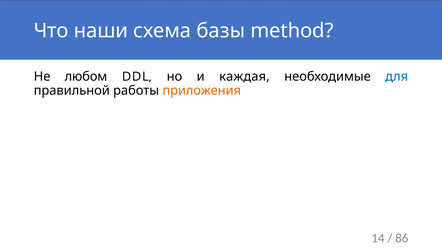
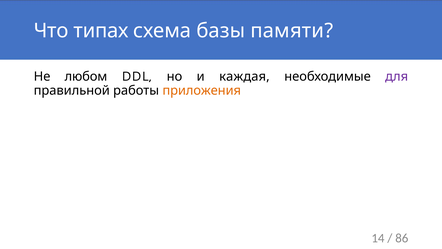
наши: наши -> типах (101, 31)
method: method -> памяти (292, 31)
для colour: blue -> purple (397, 76)
